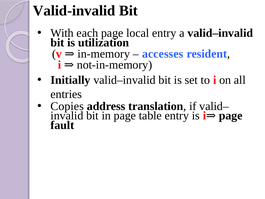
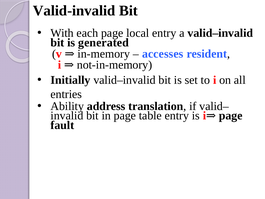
utilization: utilization -> generated (104, 43)
Copies: Copies -> Ability (67, 106)
